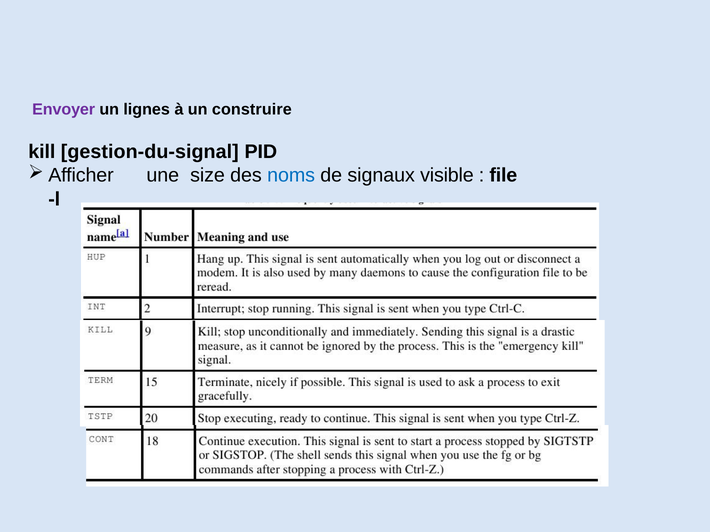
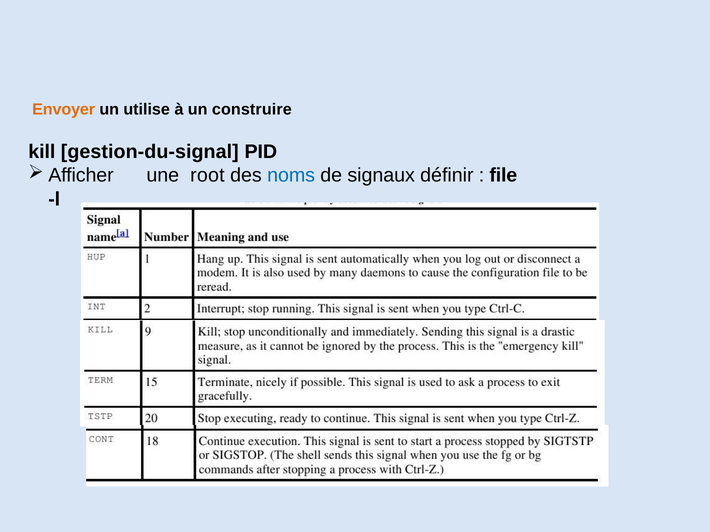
Envoyer colour: purple -> orange (64, 110)
lignes: lignes -> utilise (147, 110)
size: size -> root (207, 176)
visible: visible -> définir (447, 176)
